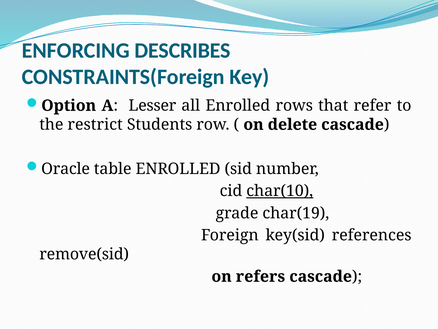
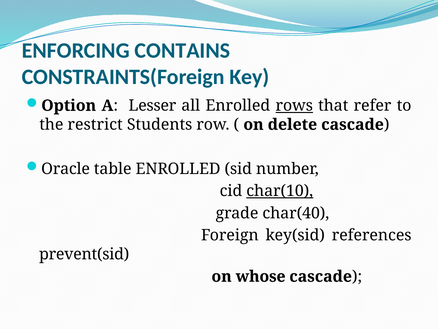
DESCRIBES: DESCRIBES -> CONTAINS (182, 51)
rows underline: none -> present (294, 105)
char(19: char(19 -> char(40 (296, 213)
remove(sid: remove(sid -> prevent(sid (84, 254)
refers: refers -> whose (261, 276)
